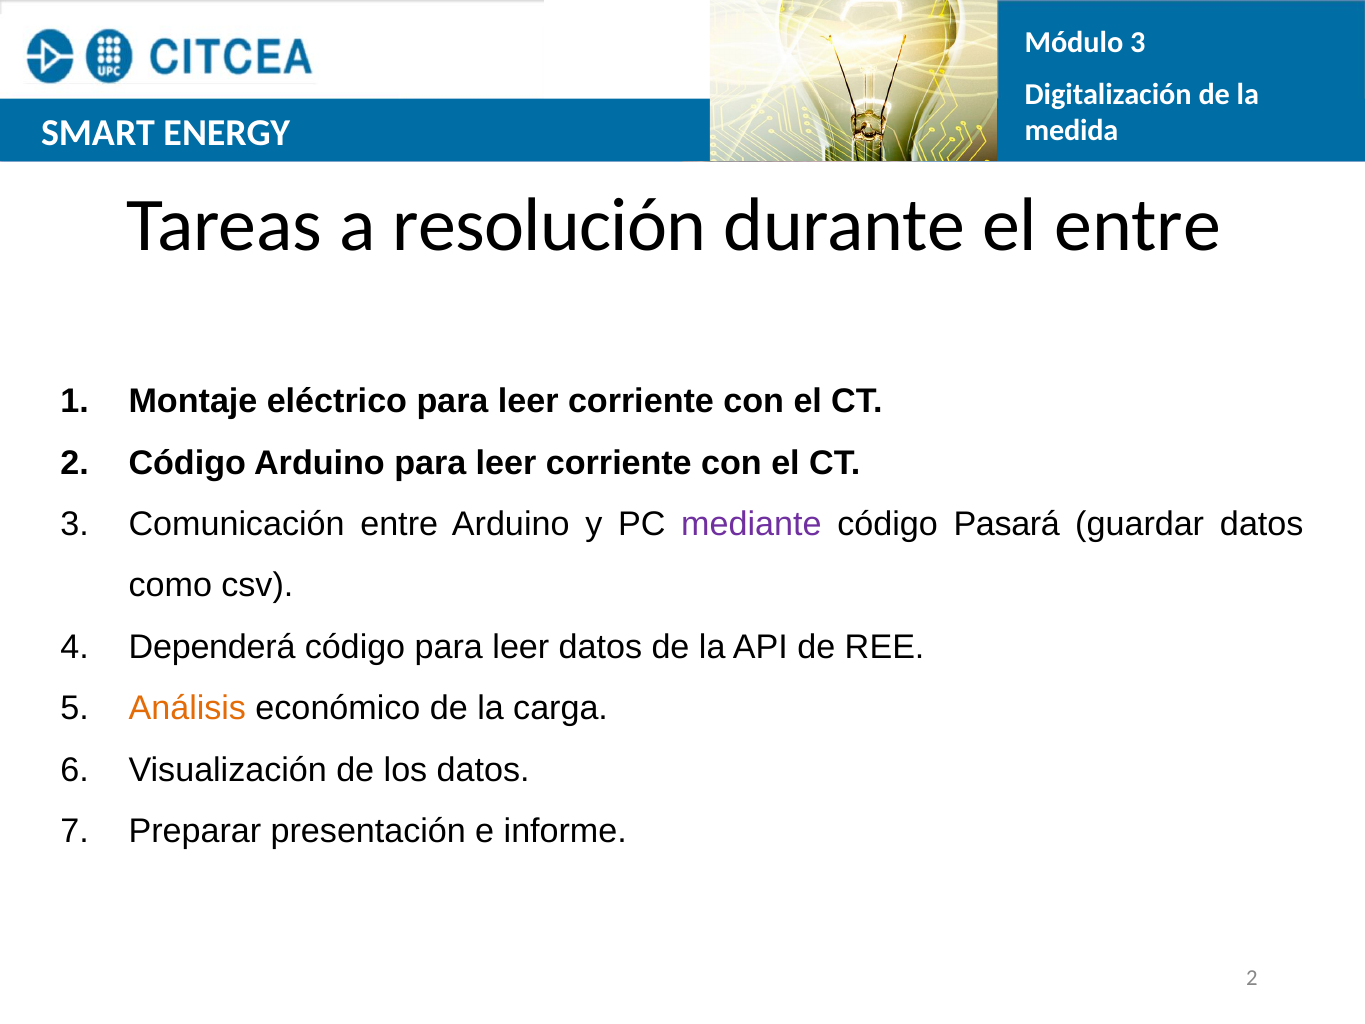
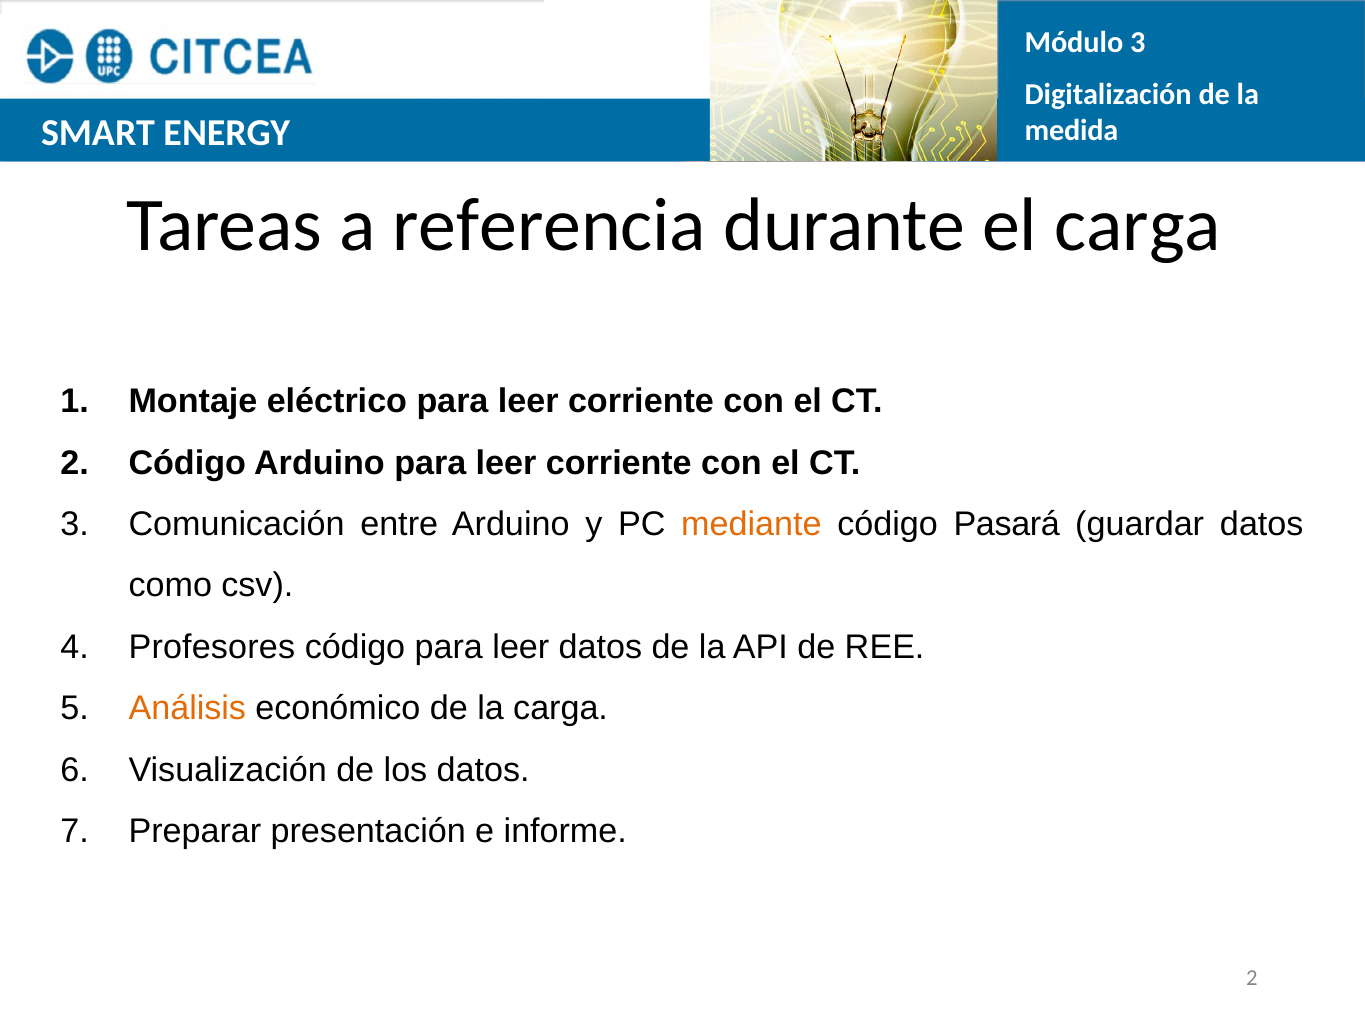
resolución: resolución -> referencia (549, 225)
el entre: entre -> carga (1138, 225)
mediante colour: purple -> orange (751, 524)
Dependerá: Dependerá -> Profesores (212, 647)
